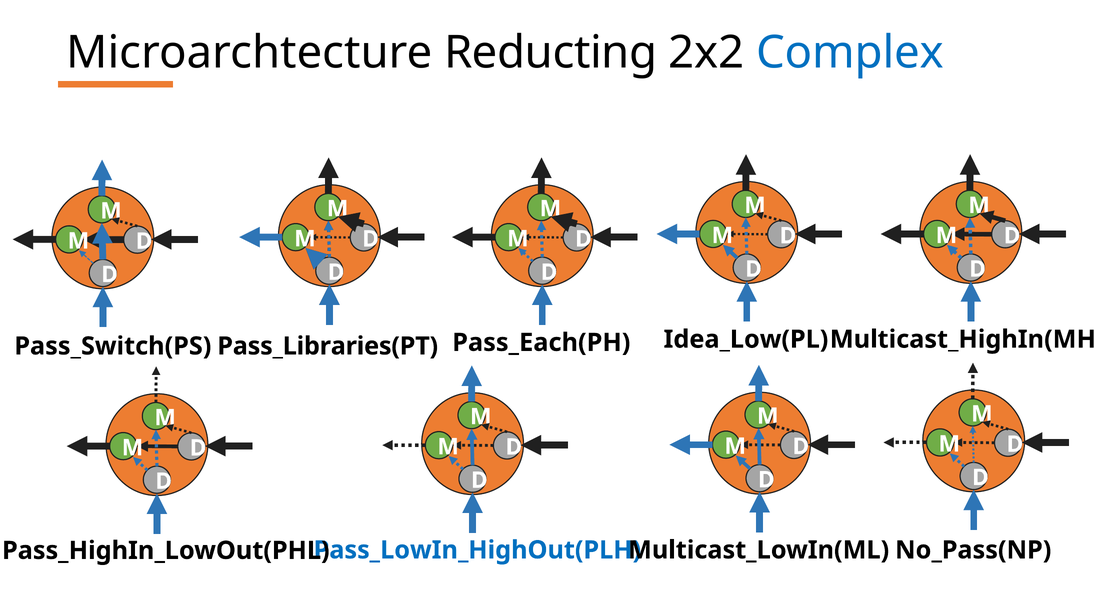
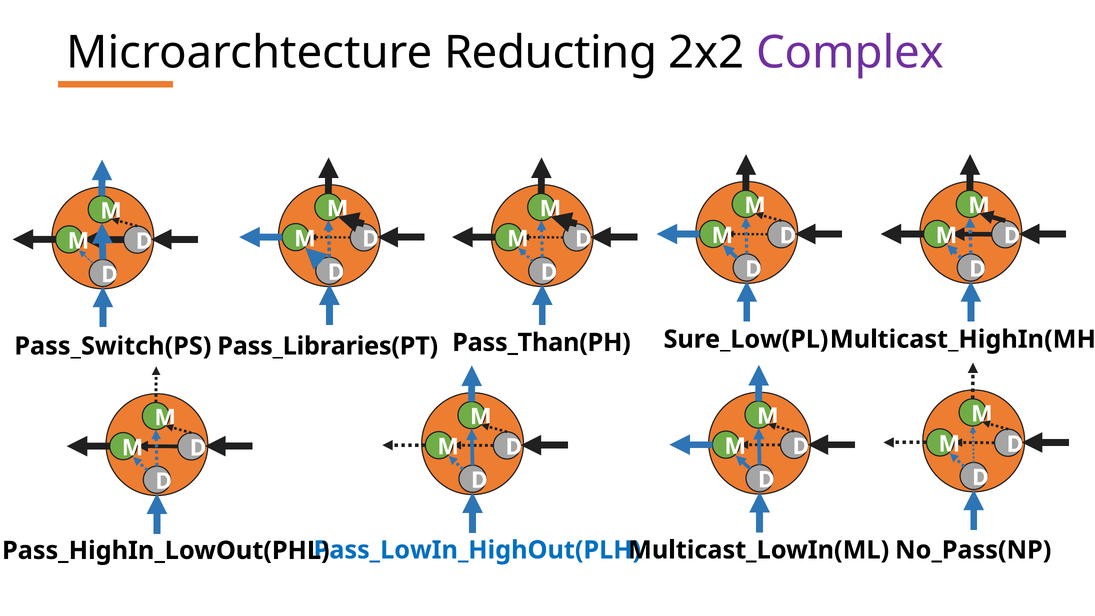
Complex colour: blue -> purple (850, 52)
Idea_Low(PL: Idea_Low(PL -> Sure_Low(PL (746, 339)
Pass_Each(PH: Pass_Each(PH -> Pass_Than(PH (541, 343)
